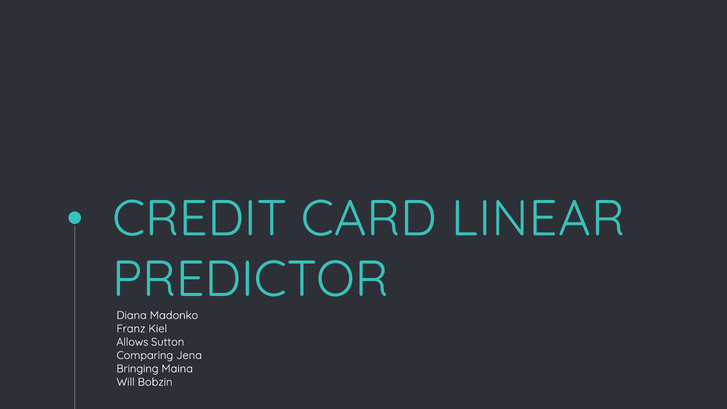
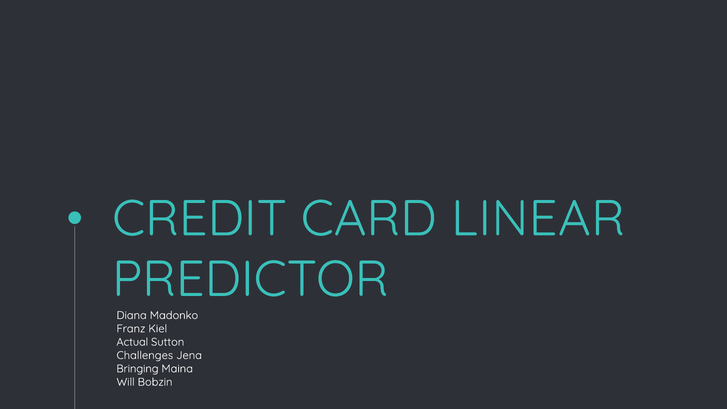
Allows: Allows -> Actual (132, 342)
Comparing: Comparing -> Challenges (145, 355)
